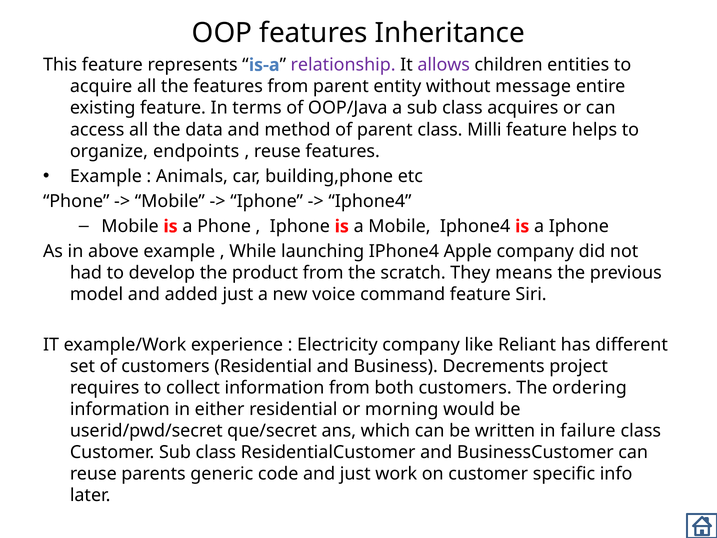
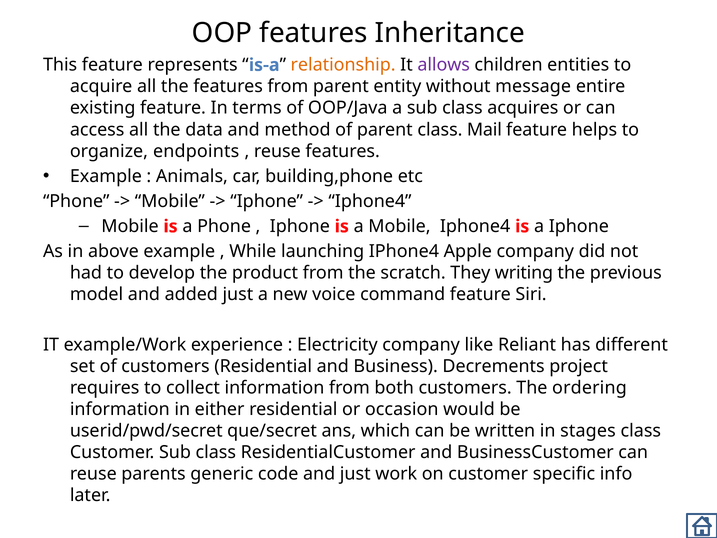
relationship colour: purple -> orange (343, 65)
Milli: Milli -> Mail (484, 130)
means: means -> writing (524, 273)
morning: morning -> occasion (402, 409)
failure: failure -> stages (588, 431)
